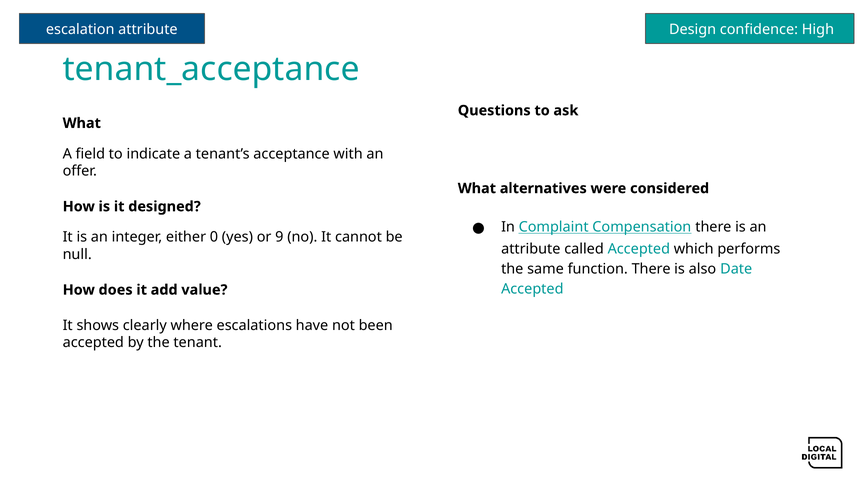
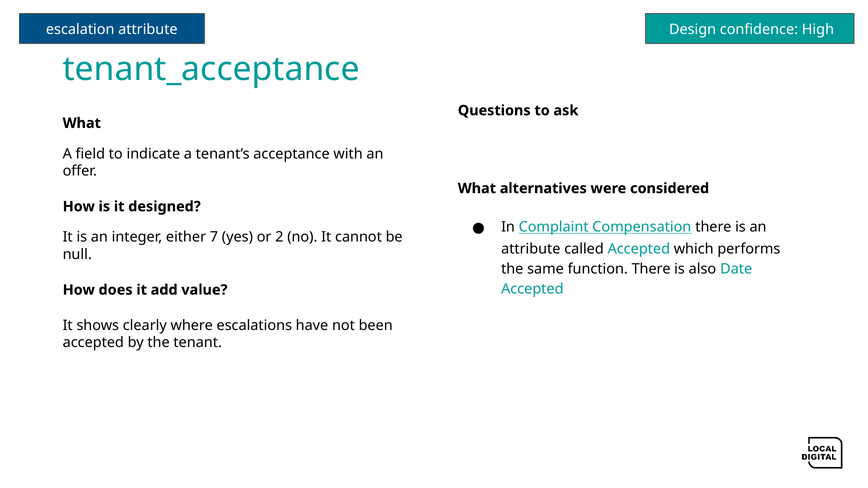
0: 0 -> 7 (214, 237)
9: 9 -> 2 (279, 237)
